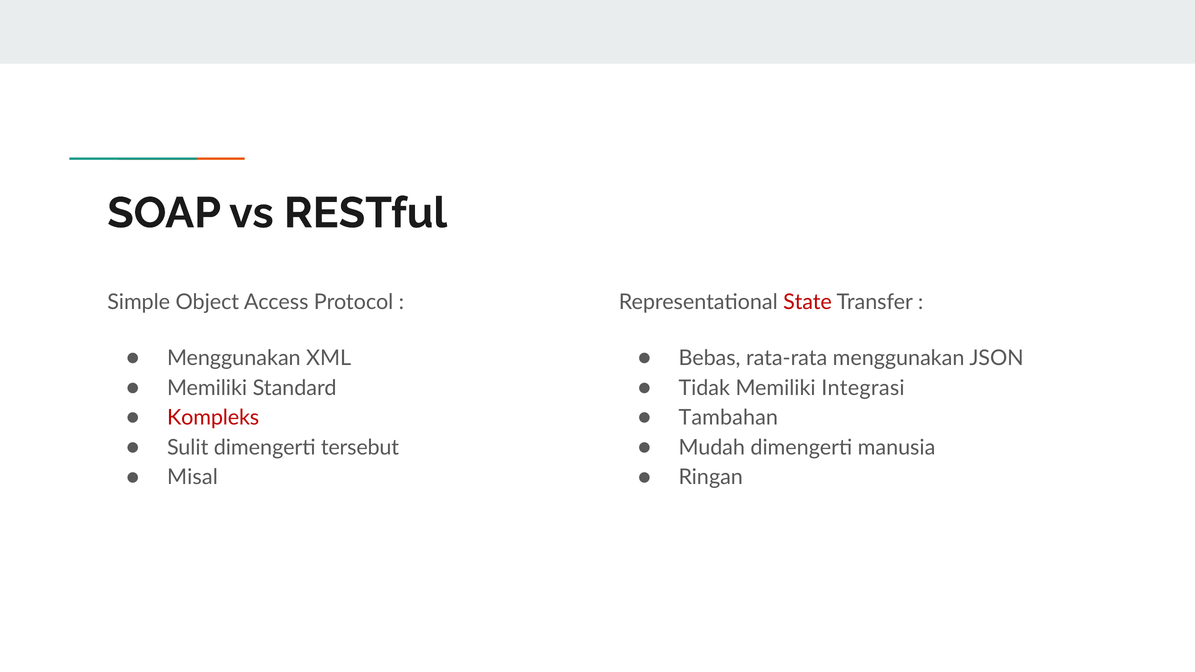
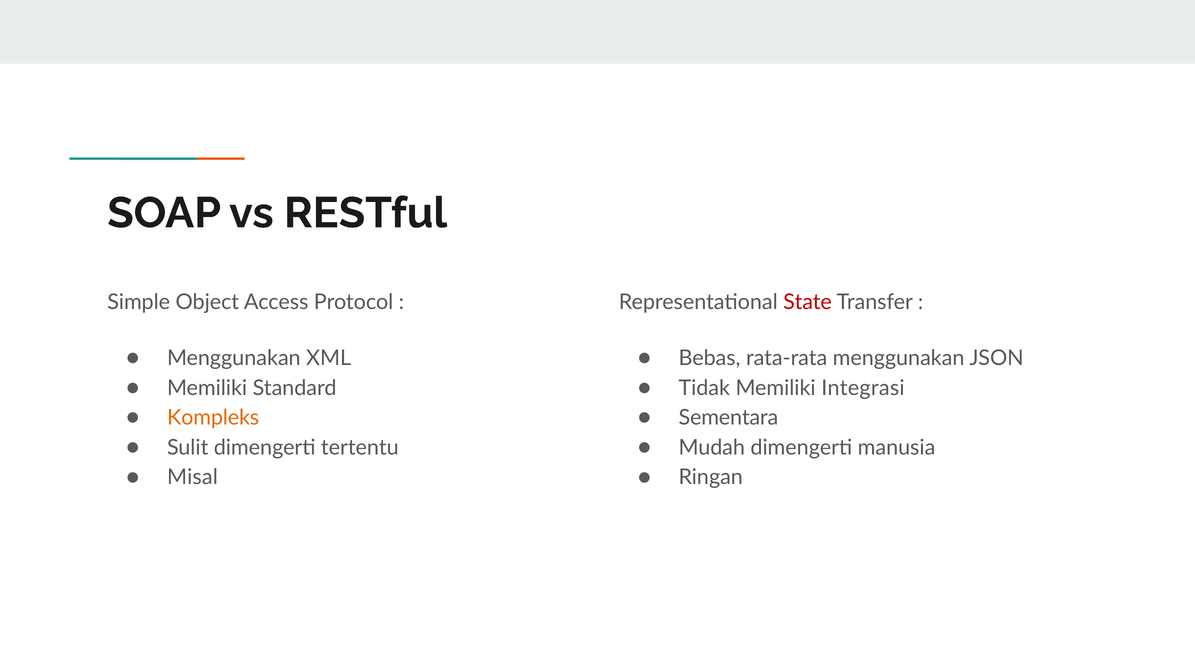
Kompleks colour: red -> orange (213, 418)
Tambahan: Tambahan -> Sementara (728, 418)
tersebut: tersebut -> tertentu (360, 448)
